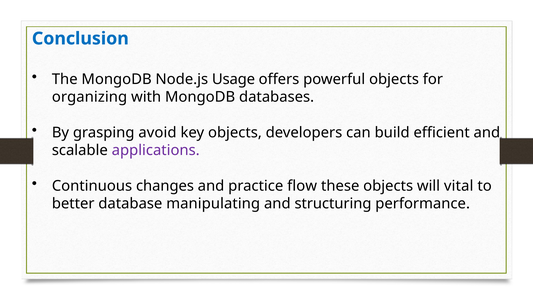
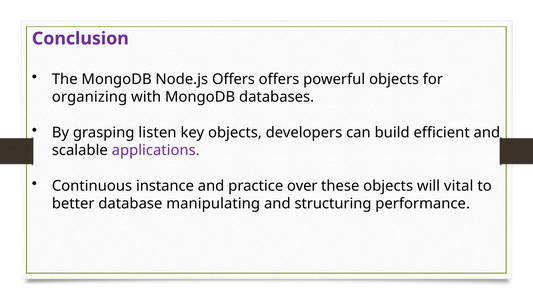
Conclusion colour: blue -> purple (80, 39)
Node.js Usage: Usage -> Offers (233, 79)
avoid: avoid -> listen (157, 132)
changes: changes -> instance (165, 186)
flow: flow -> over (302, 186)
